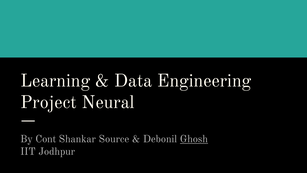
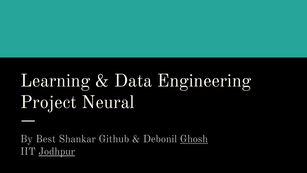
Cont: Cont -> Best (46, 139)
Source: Source -> Github (114, 139)
Jodhpur underline: none -> present (57, 151)
